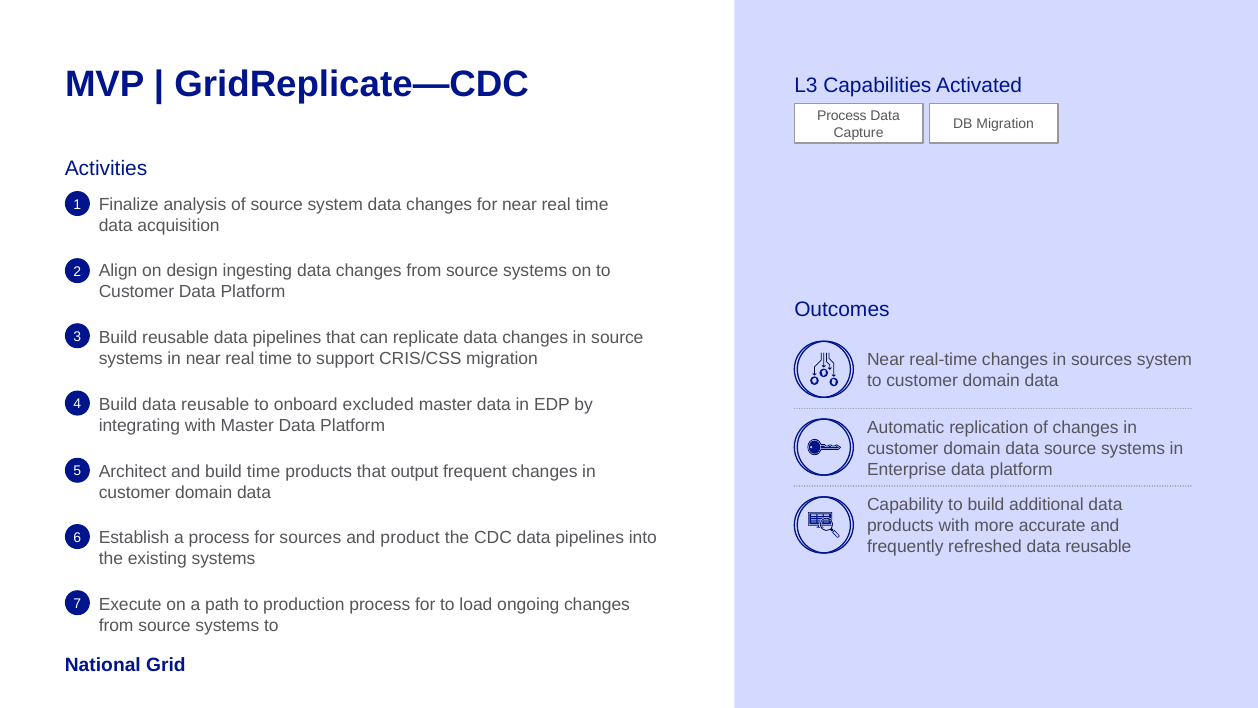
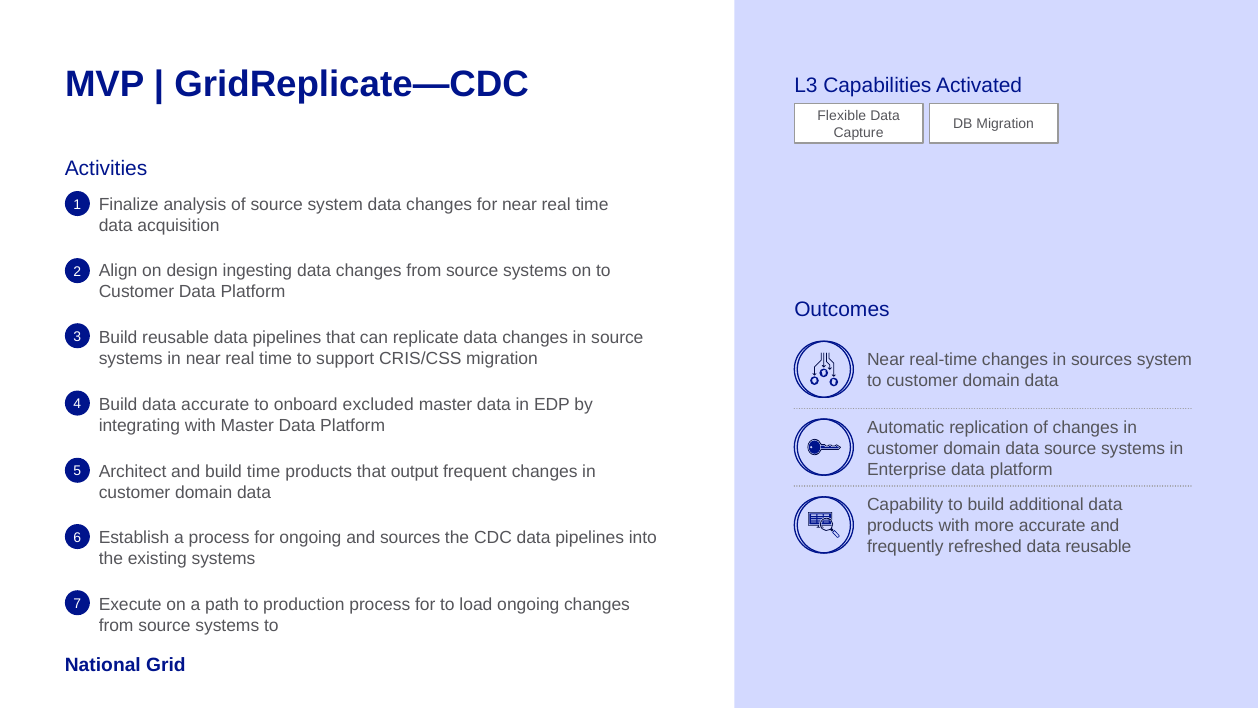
Process: Process -> Flexible (842, 116)
reusable: reusable -> accurate (215, 404)
for sources: sources -> ongoing (310, 538)
and product: product -> sources (410, 538)
